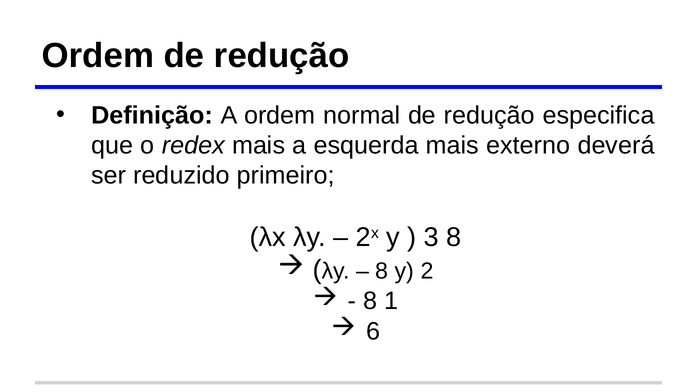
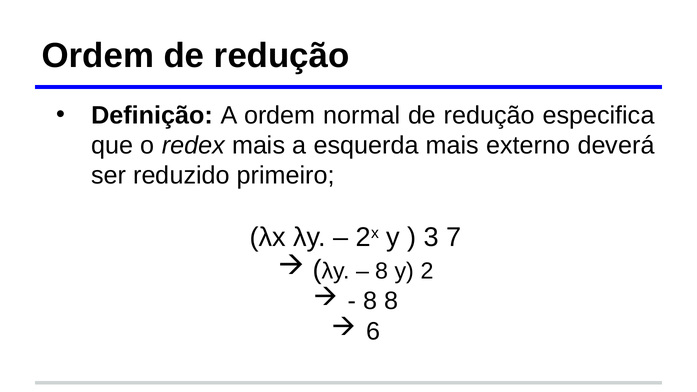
3 8: 8 -> 7 (454, 237)
8 1: 1 -> 8 (391, 301)
